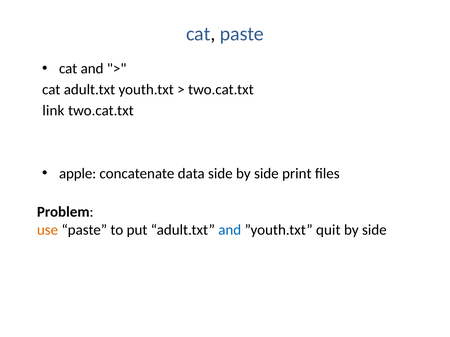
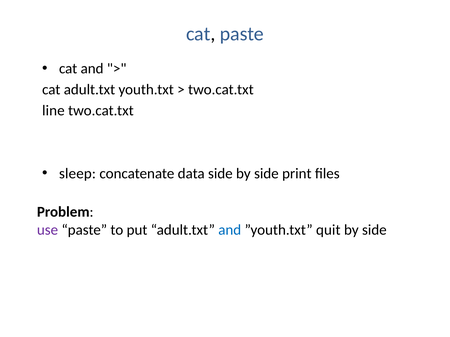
link: link -> line (53, 111)
apple: apple -> sleep (77, 174)
use colour: orange -> purple (48, 230)
